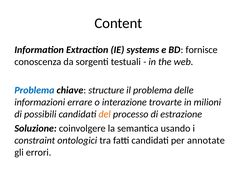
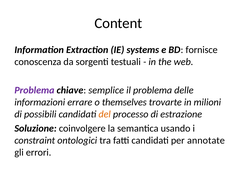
Problema colour: blue -> purple (34, 90)
structure: structure -> semplice (106, 90)
interazione: interazione -> themselves (124, 102)
